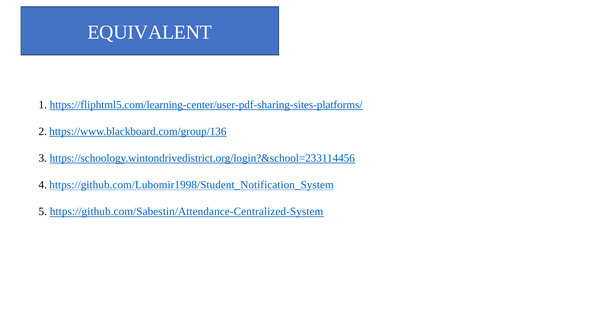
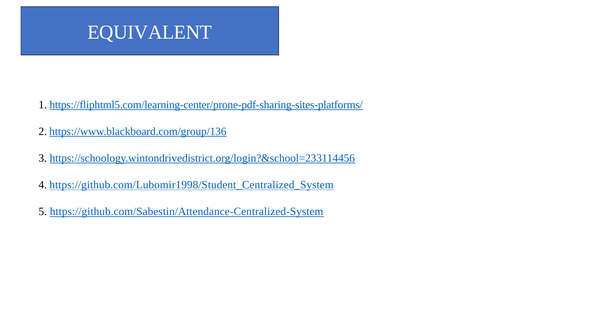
https://fliphtml5.com/learning-center/user-pdf-sharing-sites-platforms/: https://fliphtml5.com/learning-center/user-pdf-sharing-sites-platforms/ -> https://fliphtml5.com/learning-center/prone-pdf-sharing-sites-platforms/ (206, 105)
https://github.com/Lubomir1998/Student_Notification_System: https://github.com/Lubomir1998/Student_Notification_System -> https://github.com/Lubomir1998/Student_Centralized_System (191, 185)
